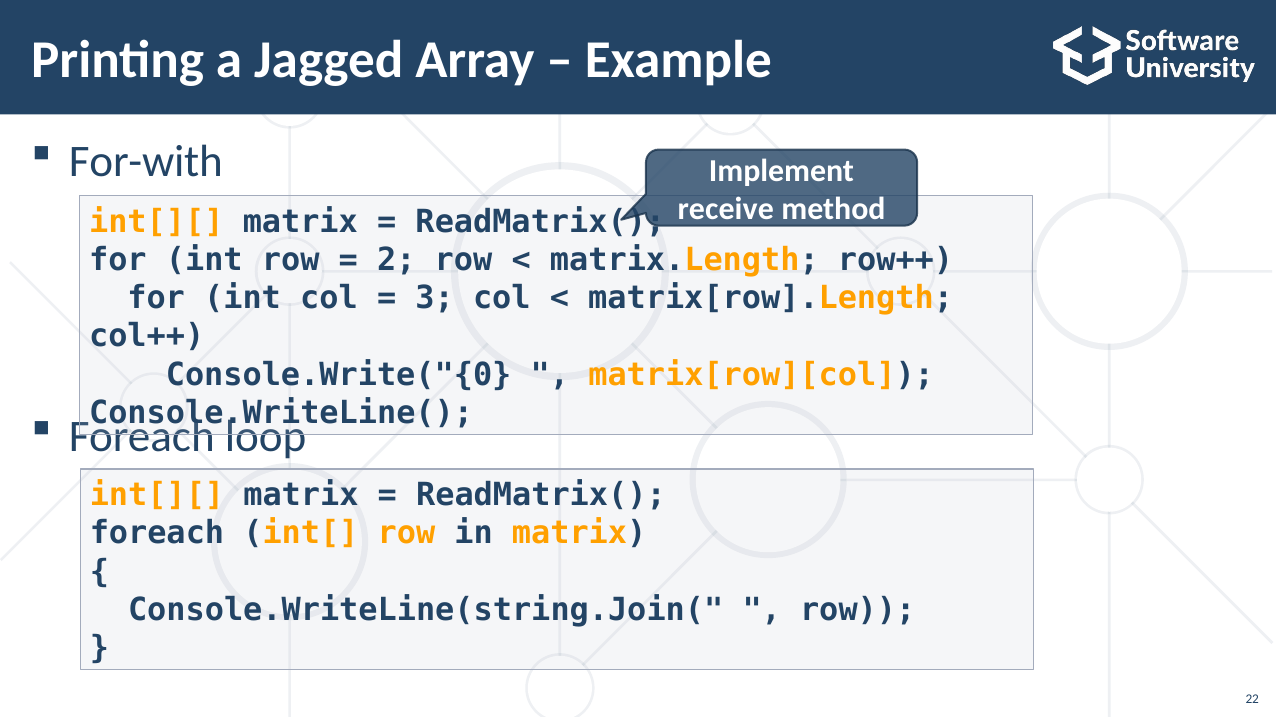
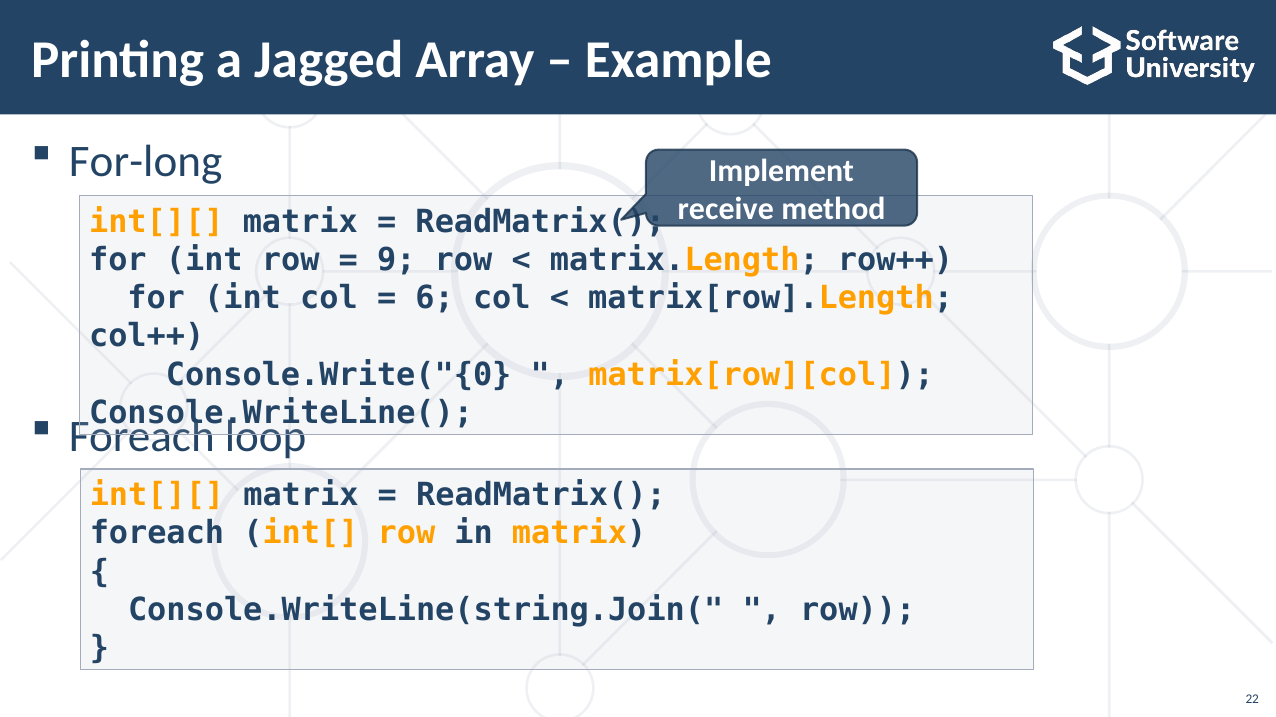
For-with: For-with -> For-long (146, 162)
2: 2 -> 9 (396, 260)
3: 3 -> 6 (435, 298)
